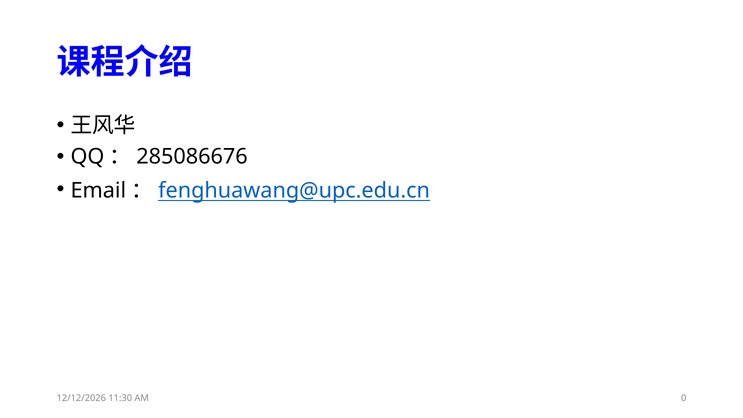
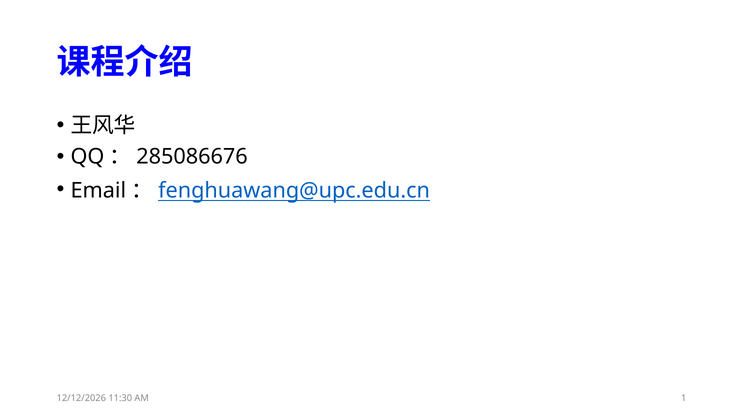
0: 0 -> 1 (684, 398)
